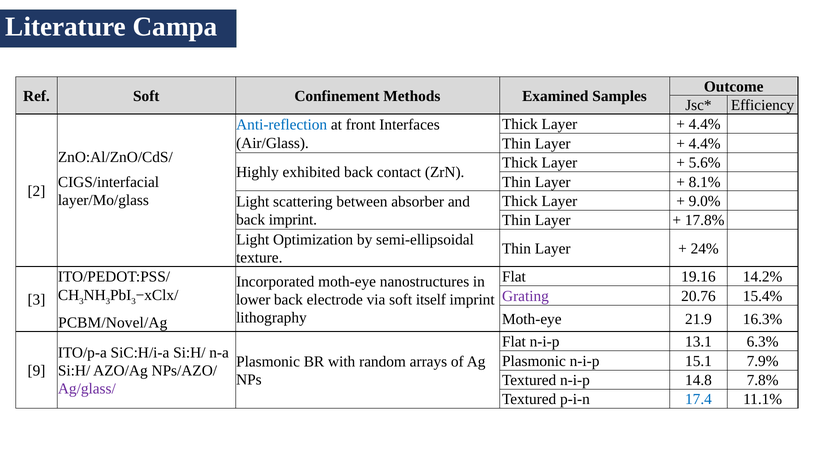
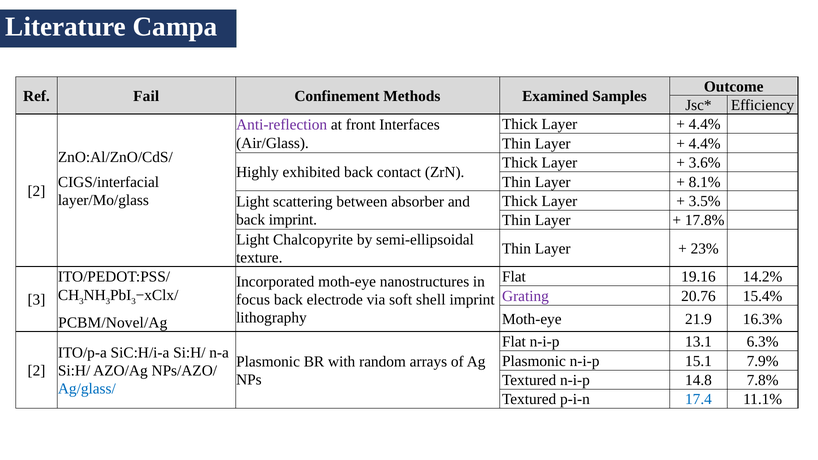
Ref Soft: Soft -> Fail (146, 96)
Anti-reflection colour: blue -> purple (282, 125)
5.6%: 5.6% -> 3.6% (705, 163)
9.0%: 9.0% -> 3.5% (705, 201)
Optimization: Optimization -> Chalcopyrite (313, 240)
24%: 24% -> 23% (705, 249)
lower: lower -> focus (253, 300)
itself: itself -> shell (431, 300)
9: 9 -> 2 (36, 371)
Ag/glass/ colour: purple -> blue (87, 389)
